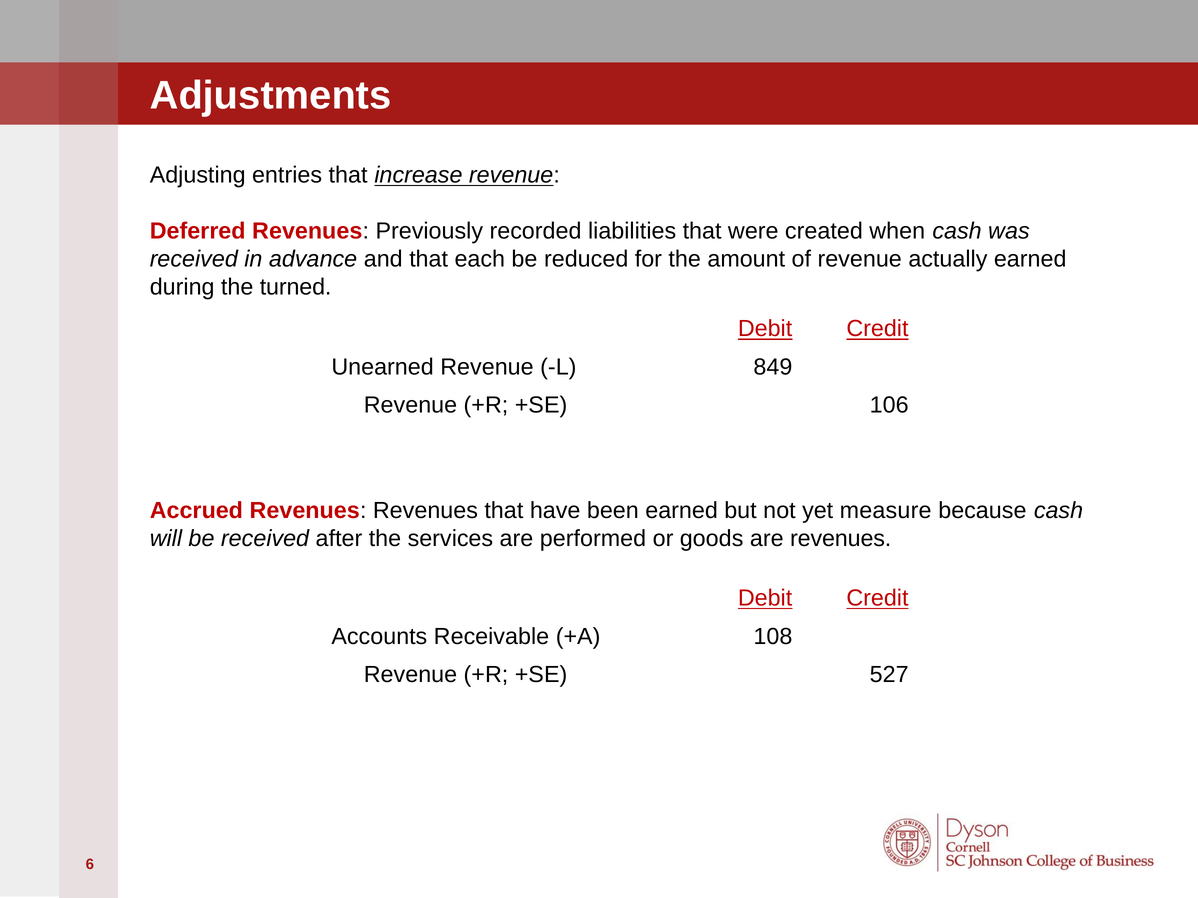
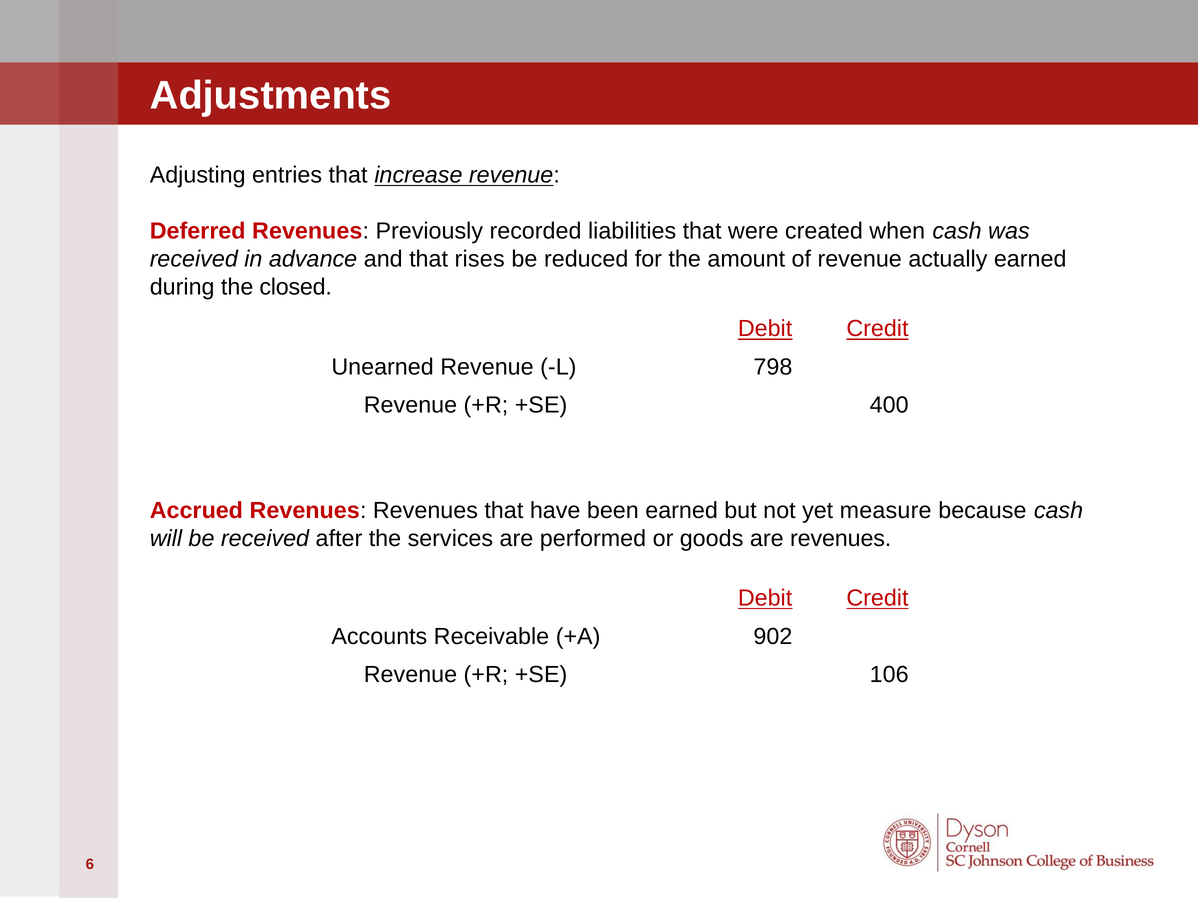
each: each -> rises (480, 259)
turned: turned -> closed (296, 287)
849: 849 -> 798 (773, 367)
106: 106 -> 400 (889, 405)
108: 108 -> 902 (773, 637)
527: 527 -> 106 (889, 675)
